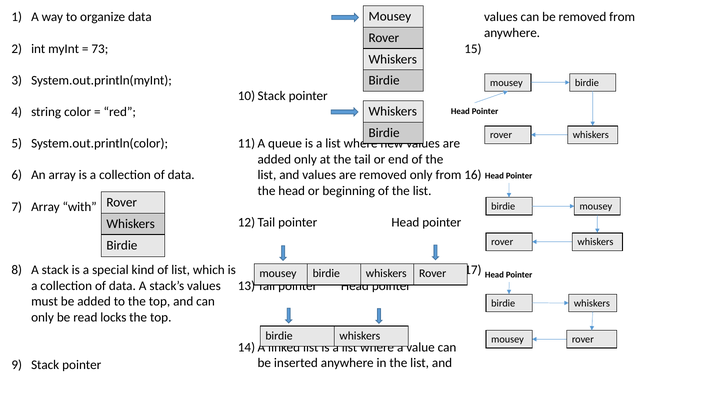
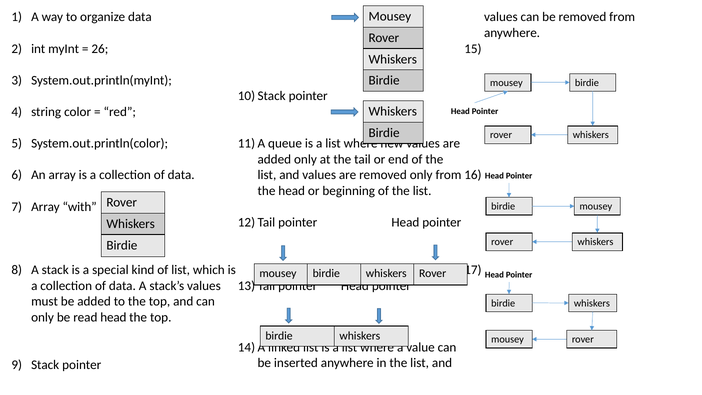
73: 73 -> 26 (100, 49)
read locks: locks -> head (113, 317)
